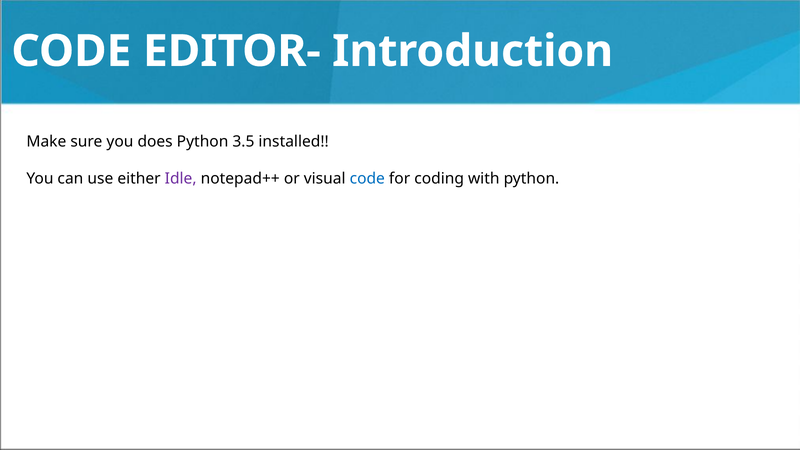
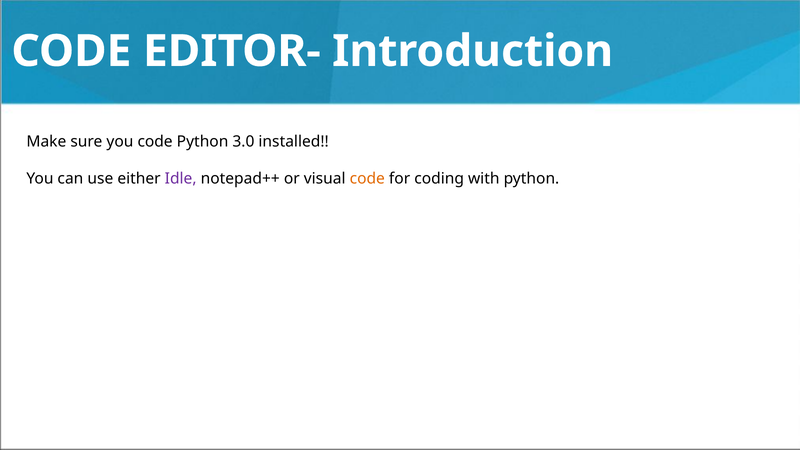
you does: does -> code (155, 141)
3.5: 3.5 -> 3.0 (243, 141)
code colour: blue -> orange (367, 179)
